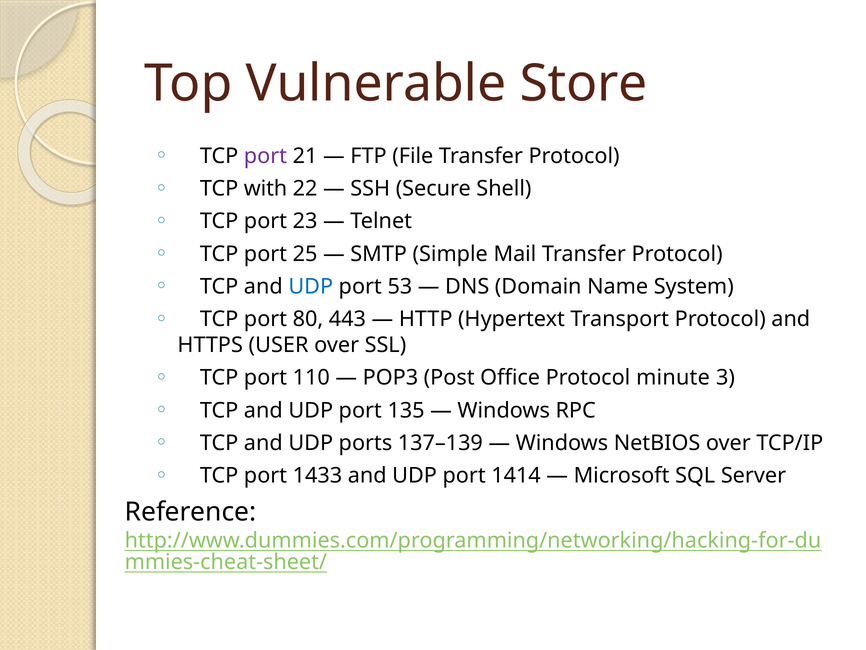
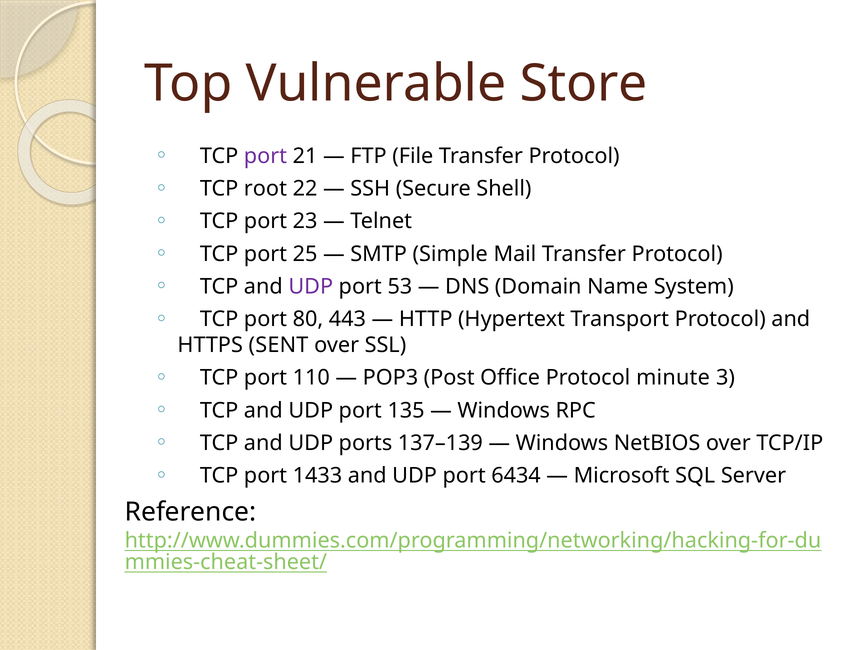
with: with -> root (265, 189)
UDP colour: blue -> purple (311, 286)
USER: USER -> SENT (278, 345)
1414: 1414 -> 6434 (516, 475)
